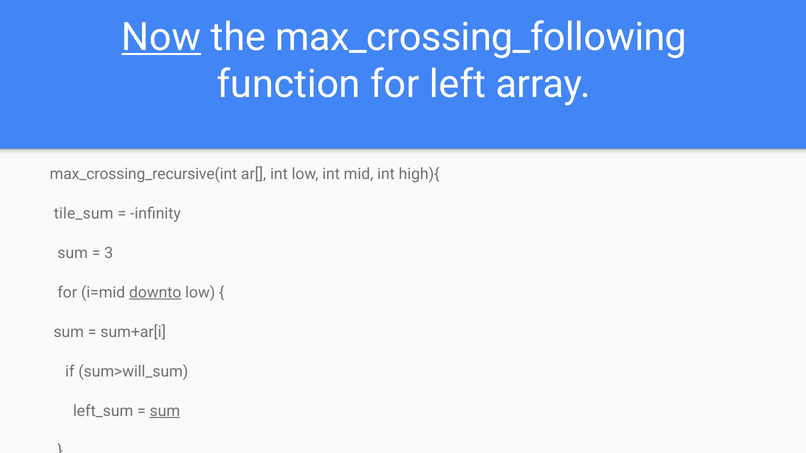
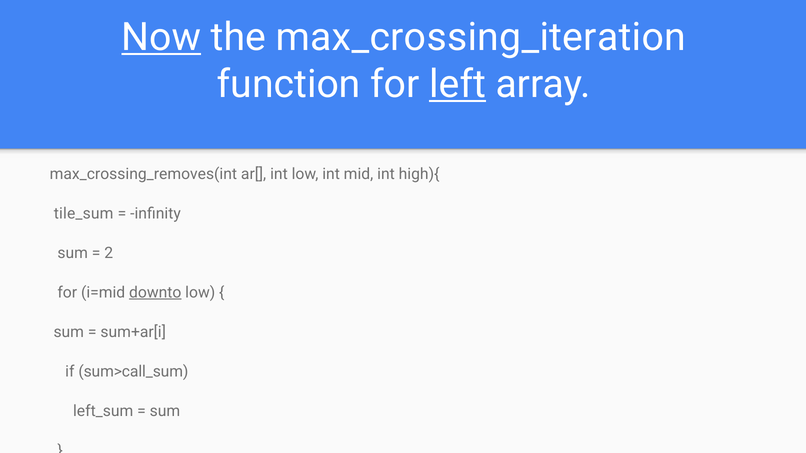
max_crossing_following: max_crossing_following -> max_crossing_iteration (481, 37)
left underline: none -> present (458, 84)
max_crossing_recursive(int: max_crossing_recursive(int -> max_crossing_removes(int (143, 174)
3: 3 -> 2 (109, 253)
sum>will_sum: sum>will_sum -> sum>call_sum (133, 372)
sum underline: present -> none (165, 411)
